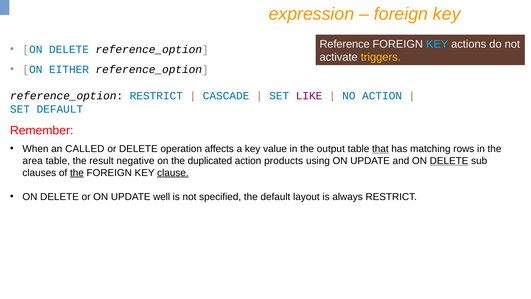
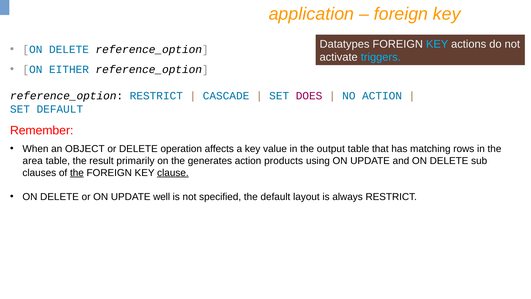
expression: expression -> application (311, 14)
Reference: Reference -> Datatypes (345, 44)
triggers colour: yellow -> light blue (381, 57)
LIKE: LIKE -> DOES (309, 96)
CALLED: CALLED -> OBJECT (85, 149)
that underline: present -> none (380, 149)
negative: negative -> primarily (135, 161)
duplicated: duplicated -> generates (210, 161)
DELETE underline: present -> none (449, 161)
